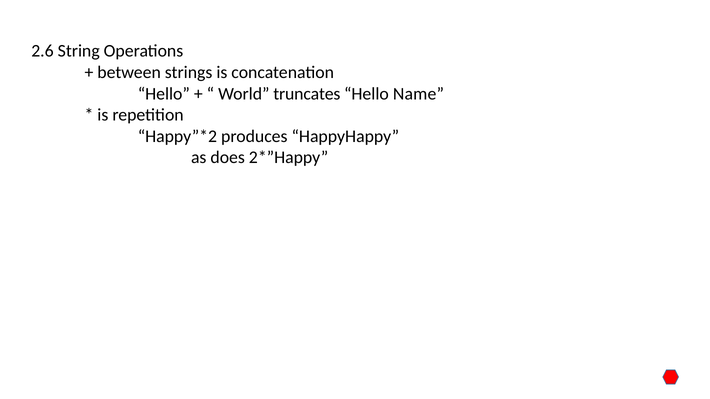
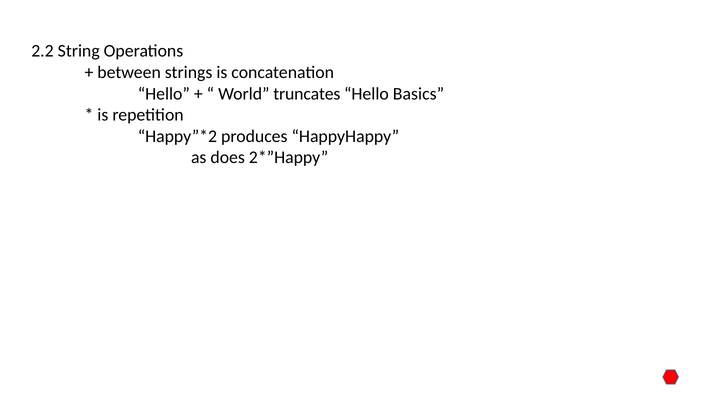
2.6: 2.6 -> 2.2 (42, 51)
Name: Name -> Basics (418, 94)
